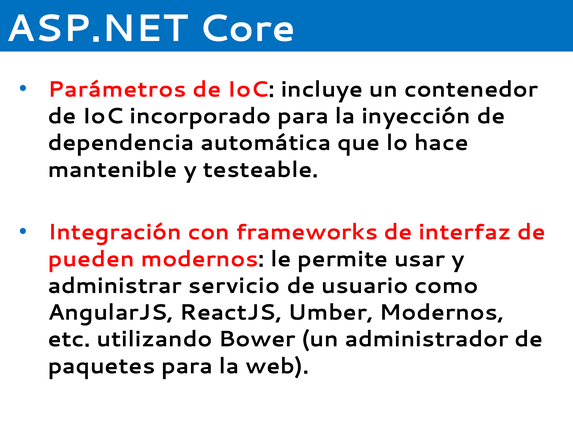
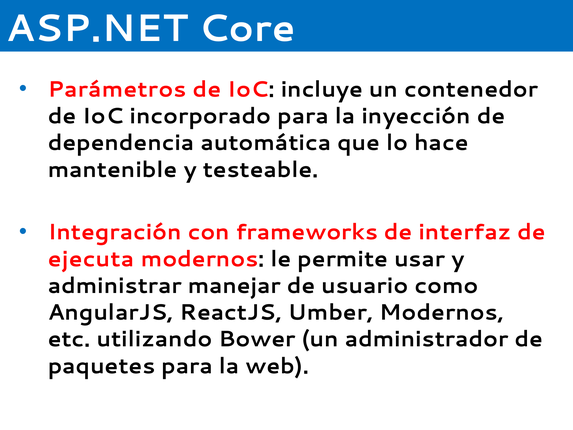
pueden: pueden -> ejecuta (91, 259)
servicio: servicio -> manejar (234, 286)
